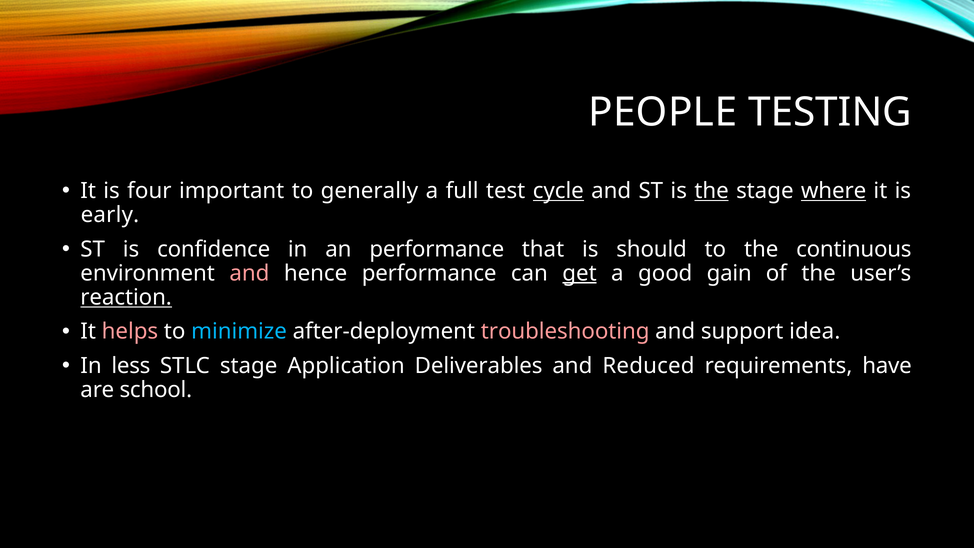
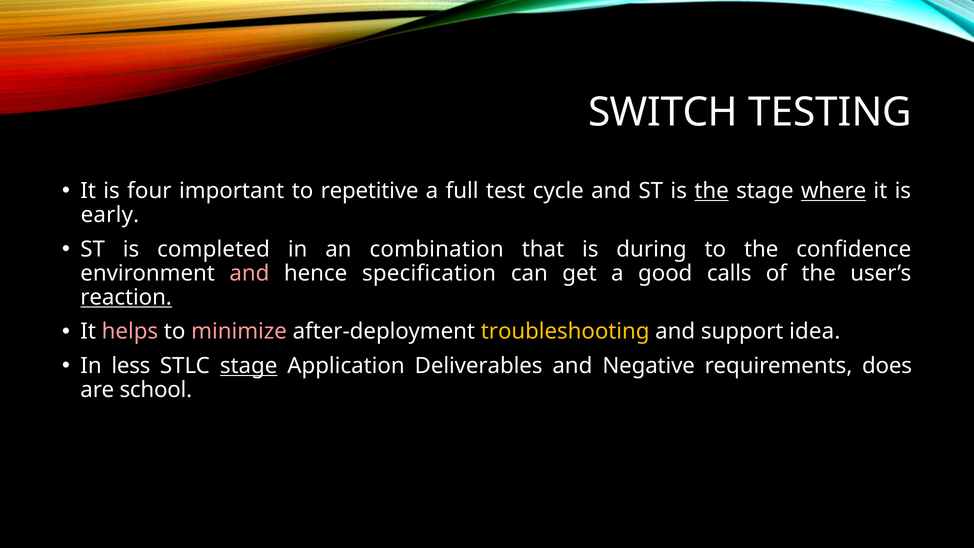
PEOPLE: PEOPLE -> SWITCH (663, 112)
generally: generally -> repetitive (370, 191)
cycle underline: present -> none (558, 191)
confidence: confidence -> completed (214, 249)
an performance: performance -> combination (437, 249)
should: should -> during (651, 249)
continuous: continuous -> confidence (854, 249)
hence performance: performance -> specification (429, 273)
get underline: present -> none (580, 273)
gain: gain -> calls (729, 273)
minimize colour: light blue -> pink (239, 332)
troubleshooting colour: pink -> yellow (565, 332)
stage underline: none -> present (249, 366)
Reduced: Reduced -> Negative (649, 366)
have: have -> does (887, 366)
